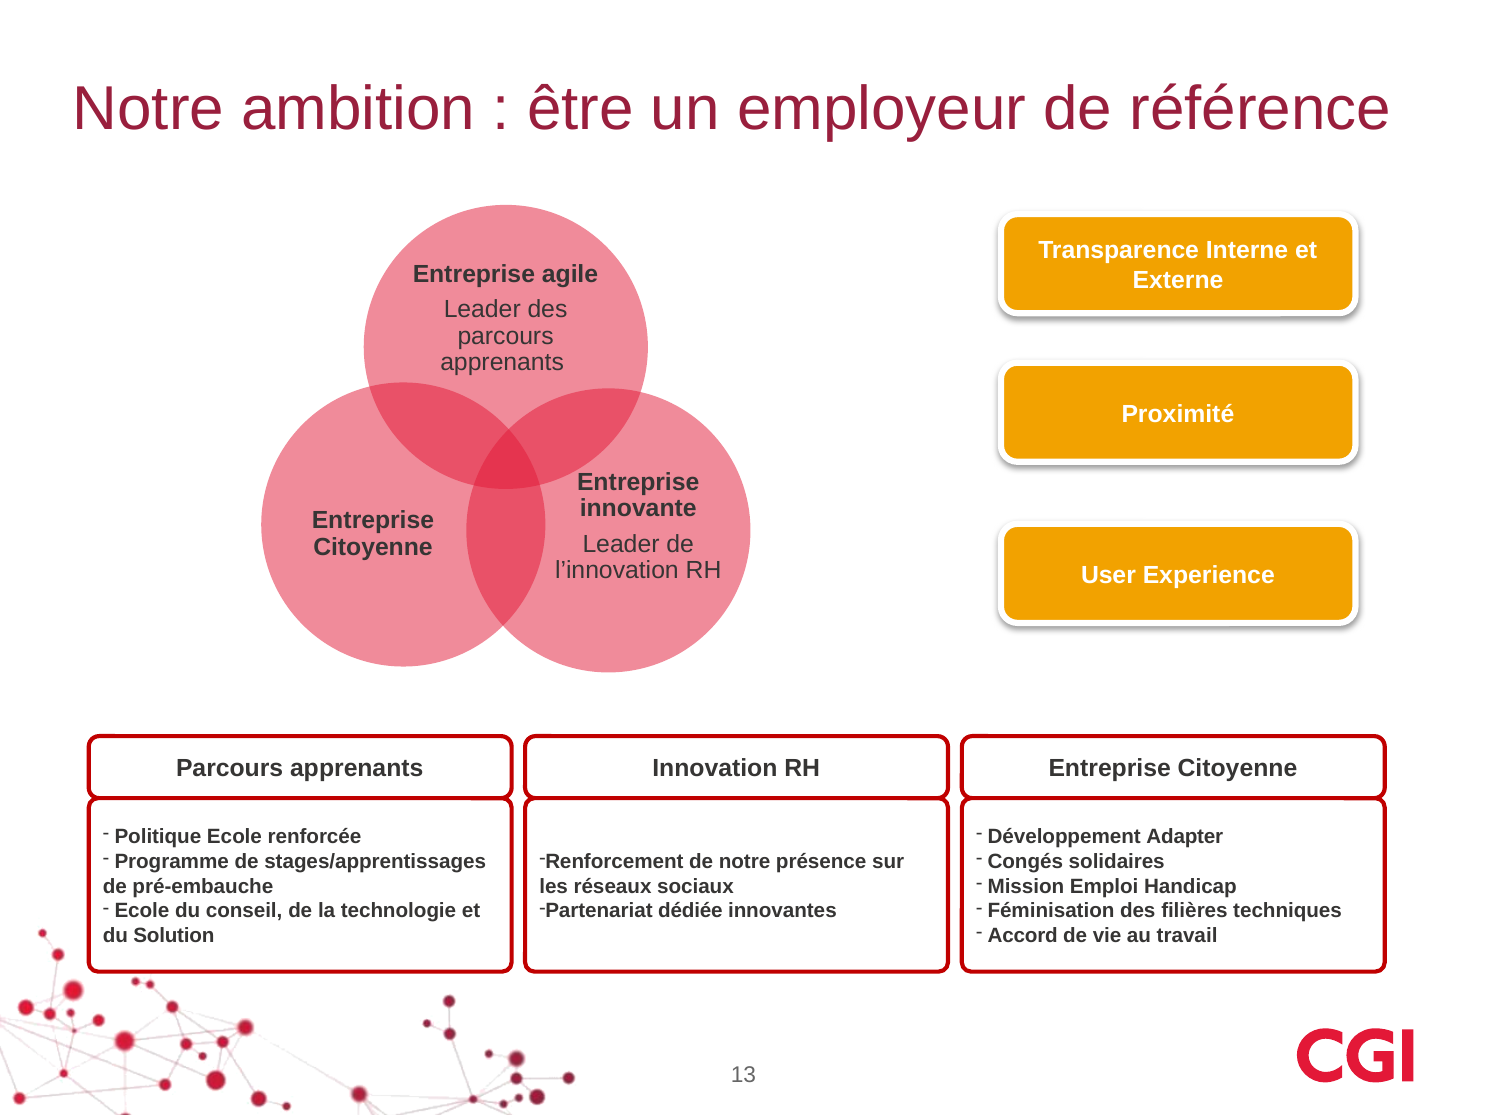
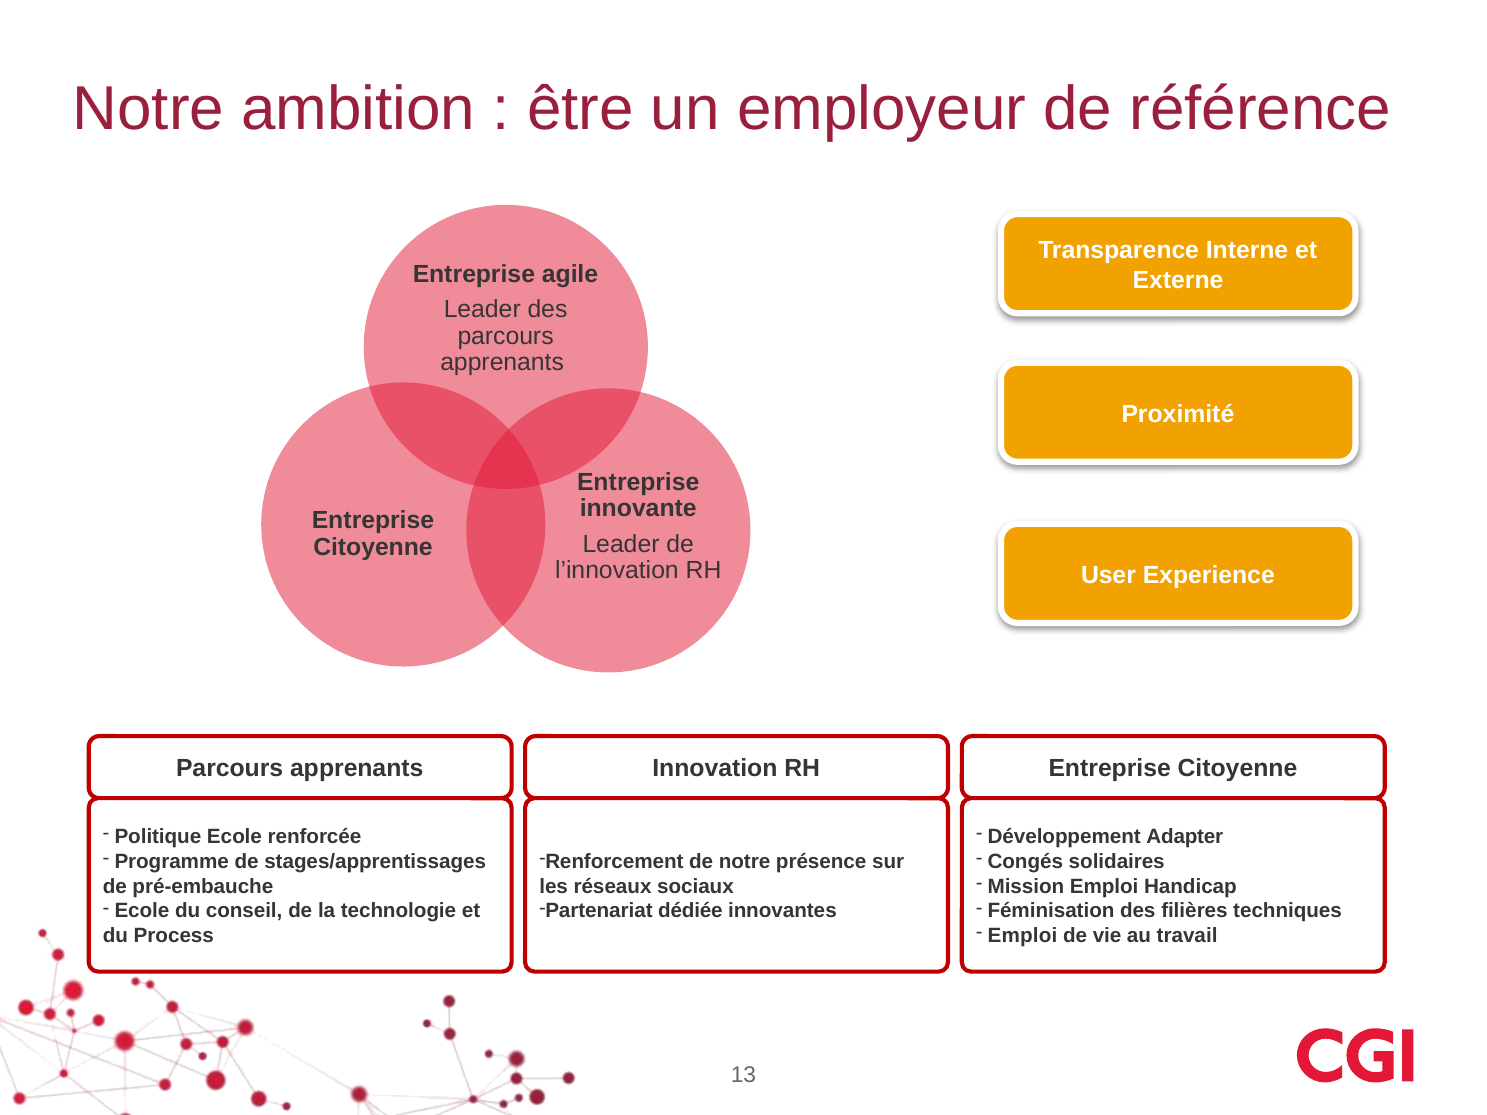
Accord: Accord -> Emploi (1022, 936)
Solution: Solution -> Process (174, 936)
